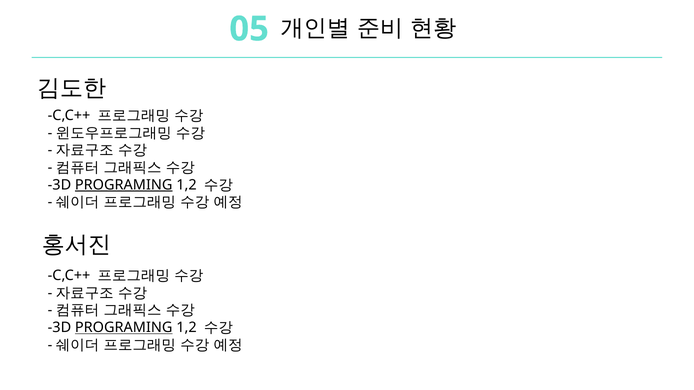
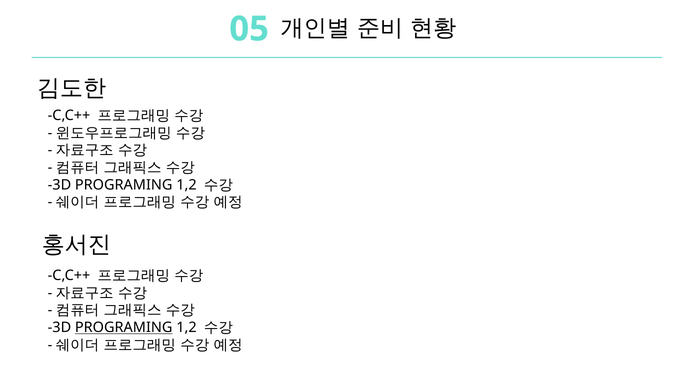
PROGRAMING underline: present -> none (124, 185)
